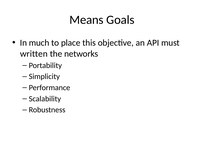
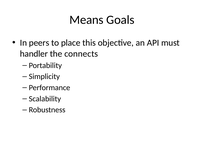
much: much -> peers (39, 43)
written: written -> handler (34, 54)
networks: networks -> connects (81, 54)
